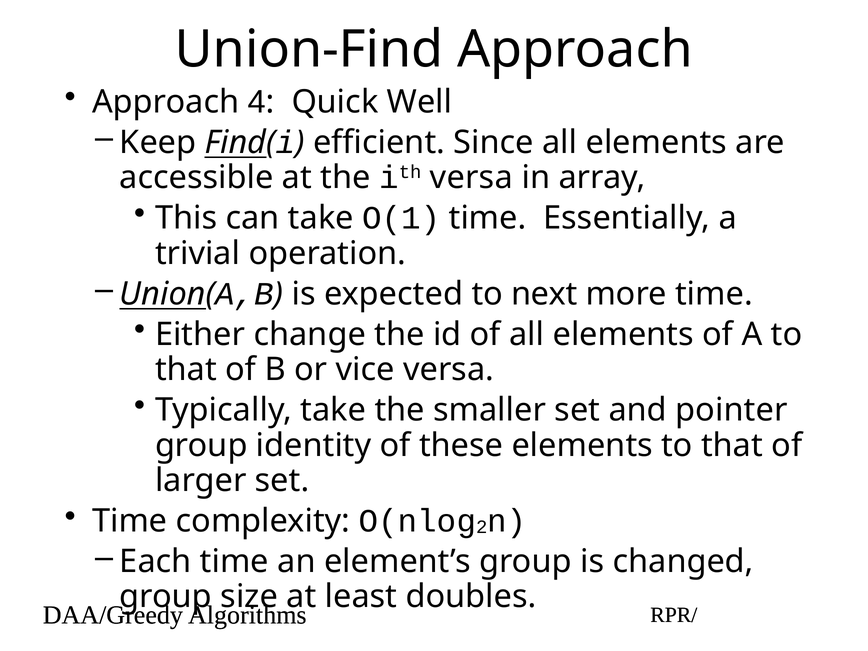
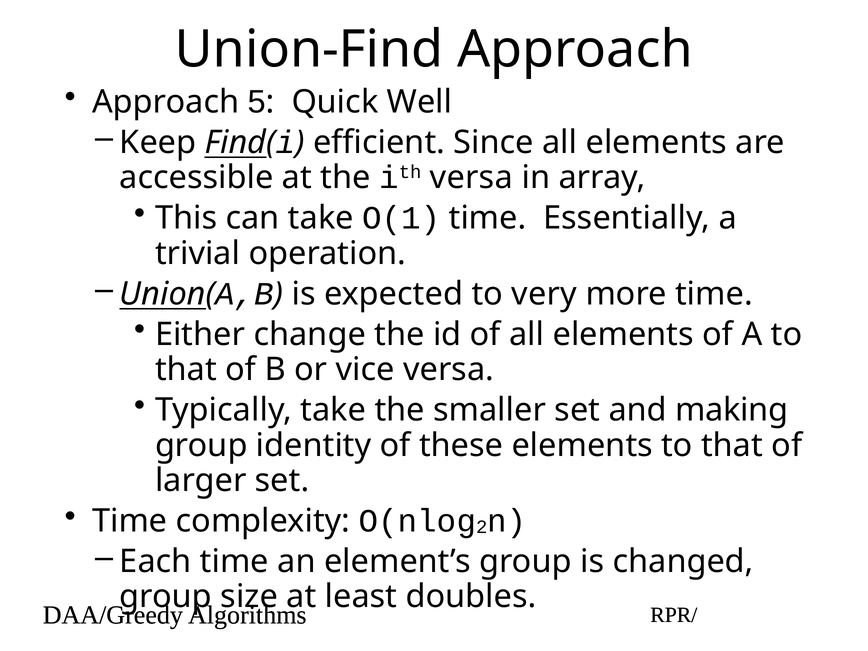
4: 4 -> 5 (257, 102)
next: next -> very (544, 294)
pointer: pointer -> making (732, 410)
